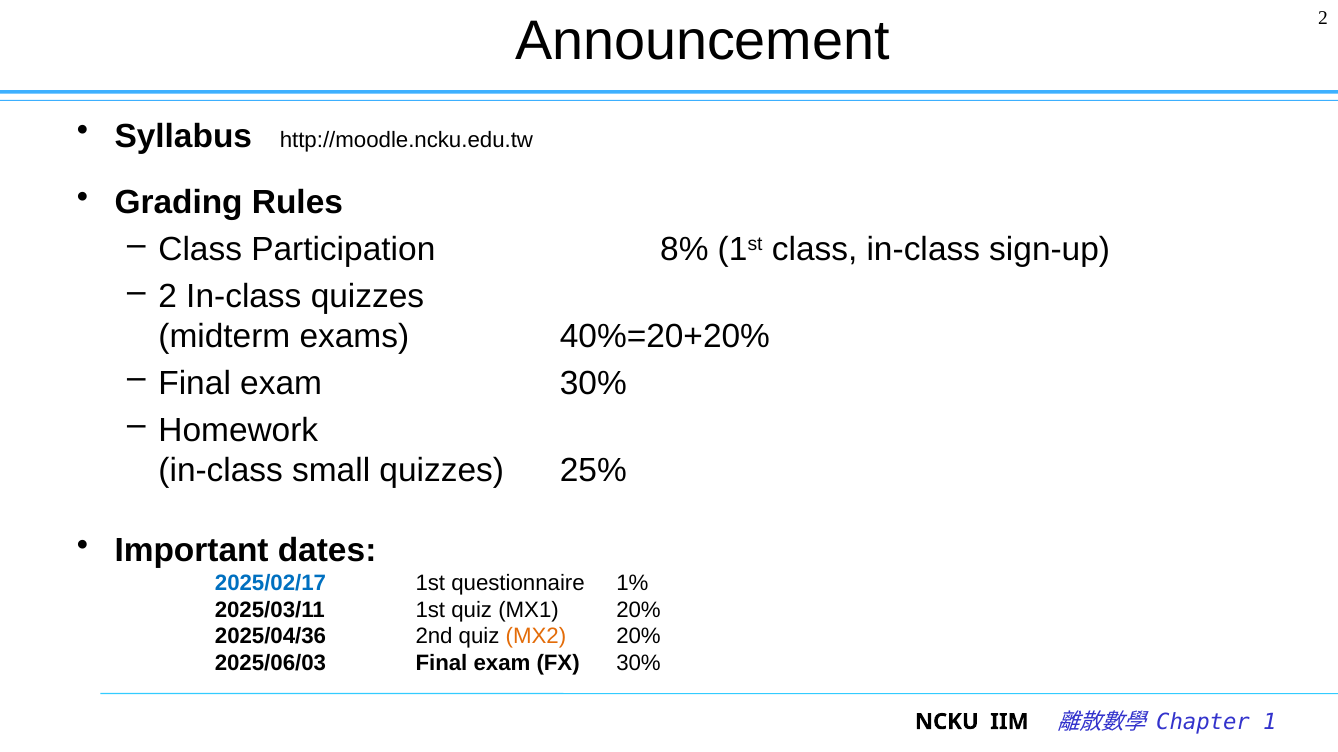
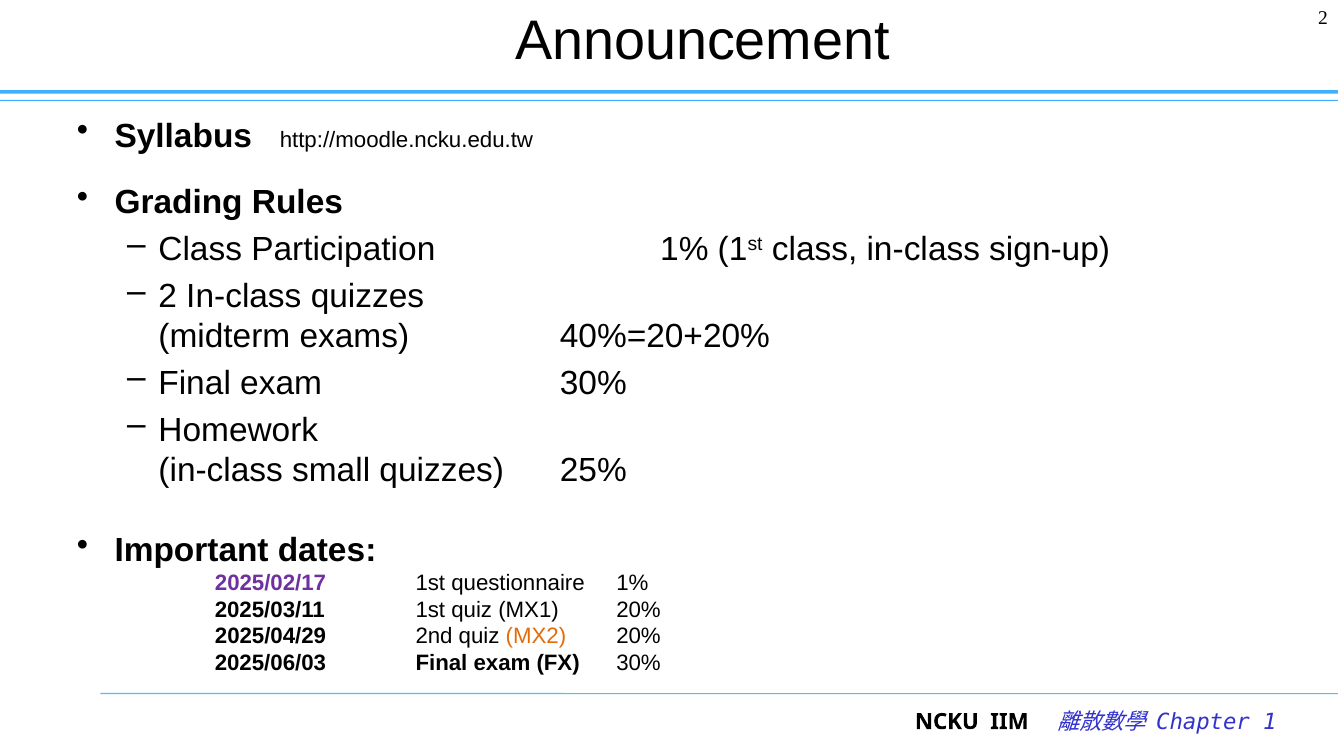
Participation 8%: 8% -> 1% (684, 250)
2025/02/17 colour: blue -> purple (271, 584)
2025/04/36: 2025/04/36 -> 2025/04/29 (271, 637)
